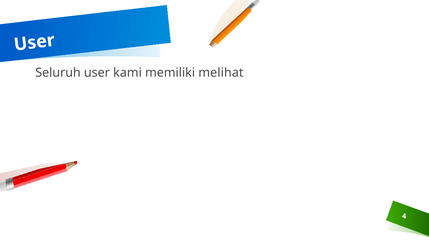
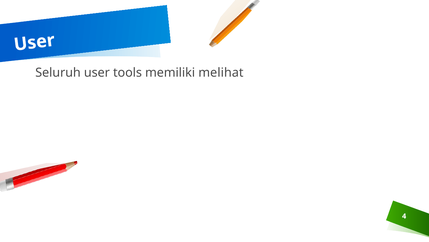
kami: kami -> tools (128, 73)
